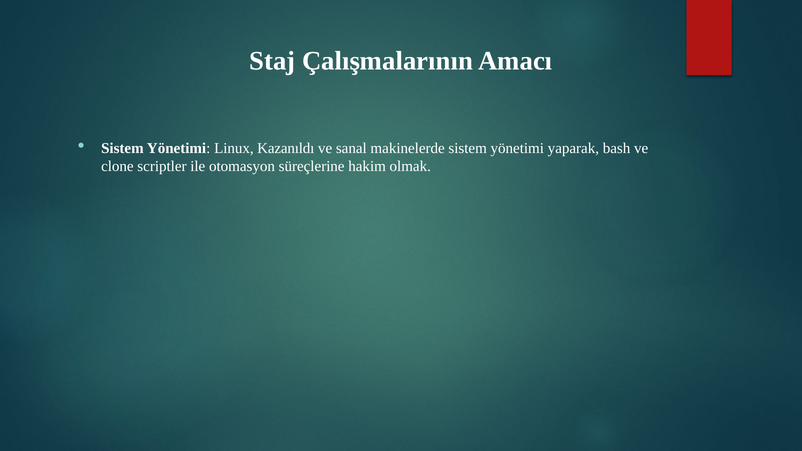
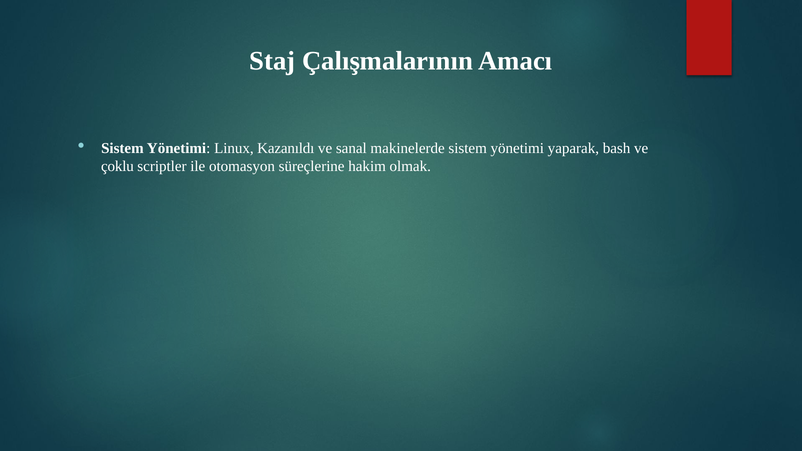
clone: clone -> çoklu (117, 166)
